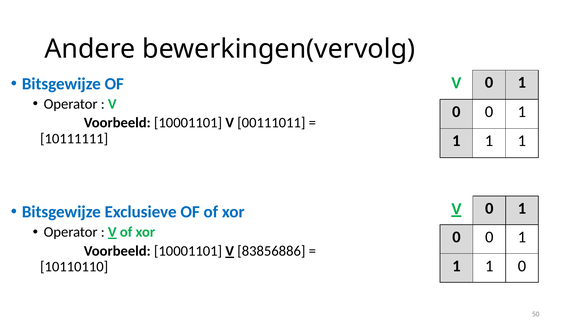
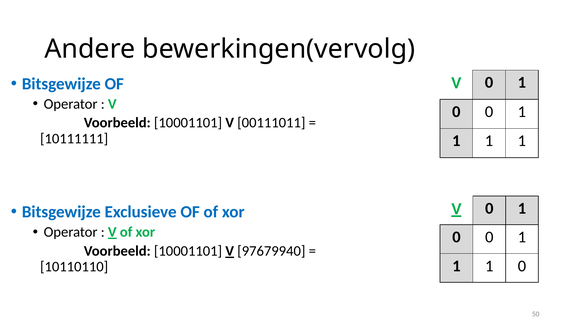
83856886: 83856886 -> 97679940 (271, 251)
